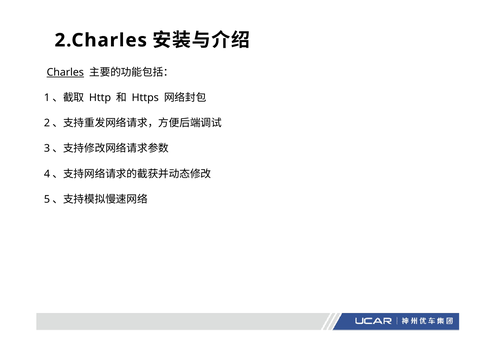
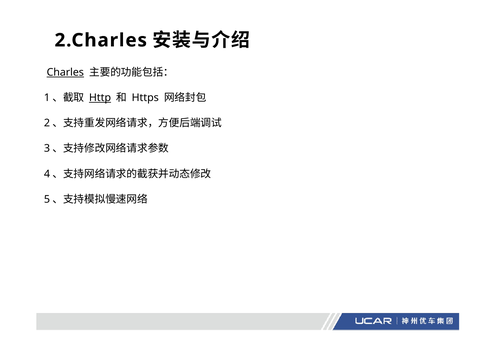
Http underline: none -> present (100, 98)
